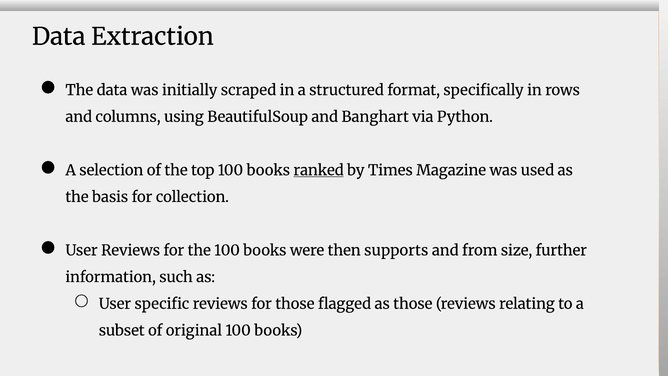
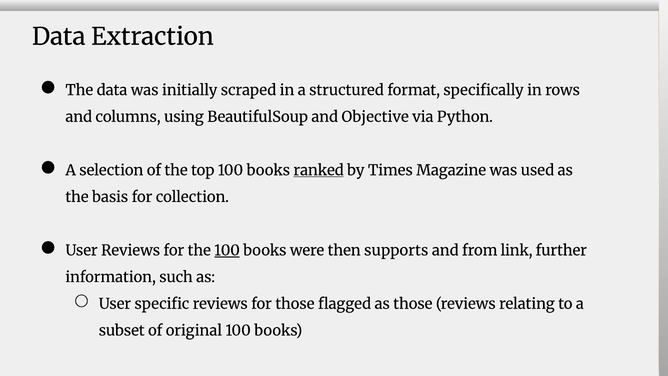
Banghart: Banghart -> Objective (375, 117)
100 underline: none -> present (227, 250)
size: size -> link (517, 250)
